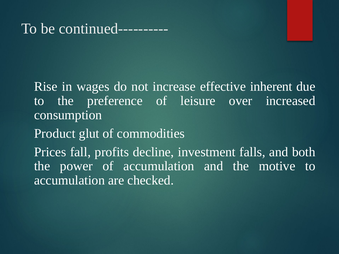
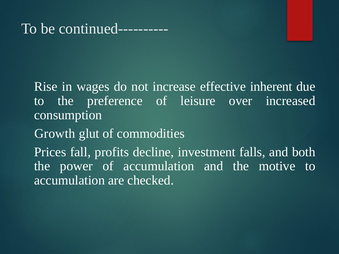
Product: Product -> Growth (55, 134)
